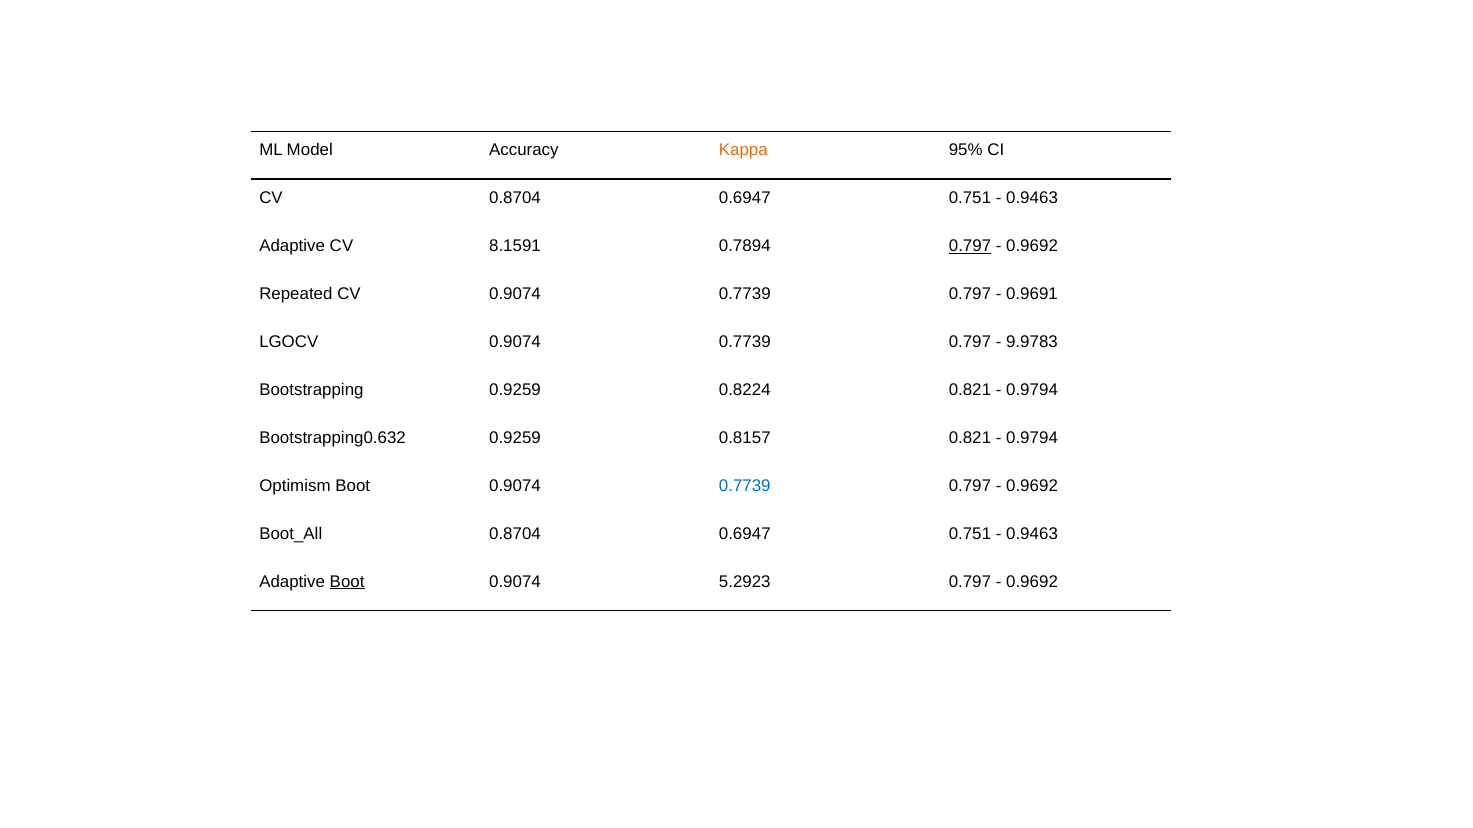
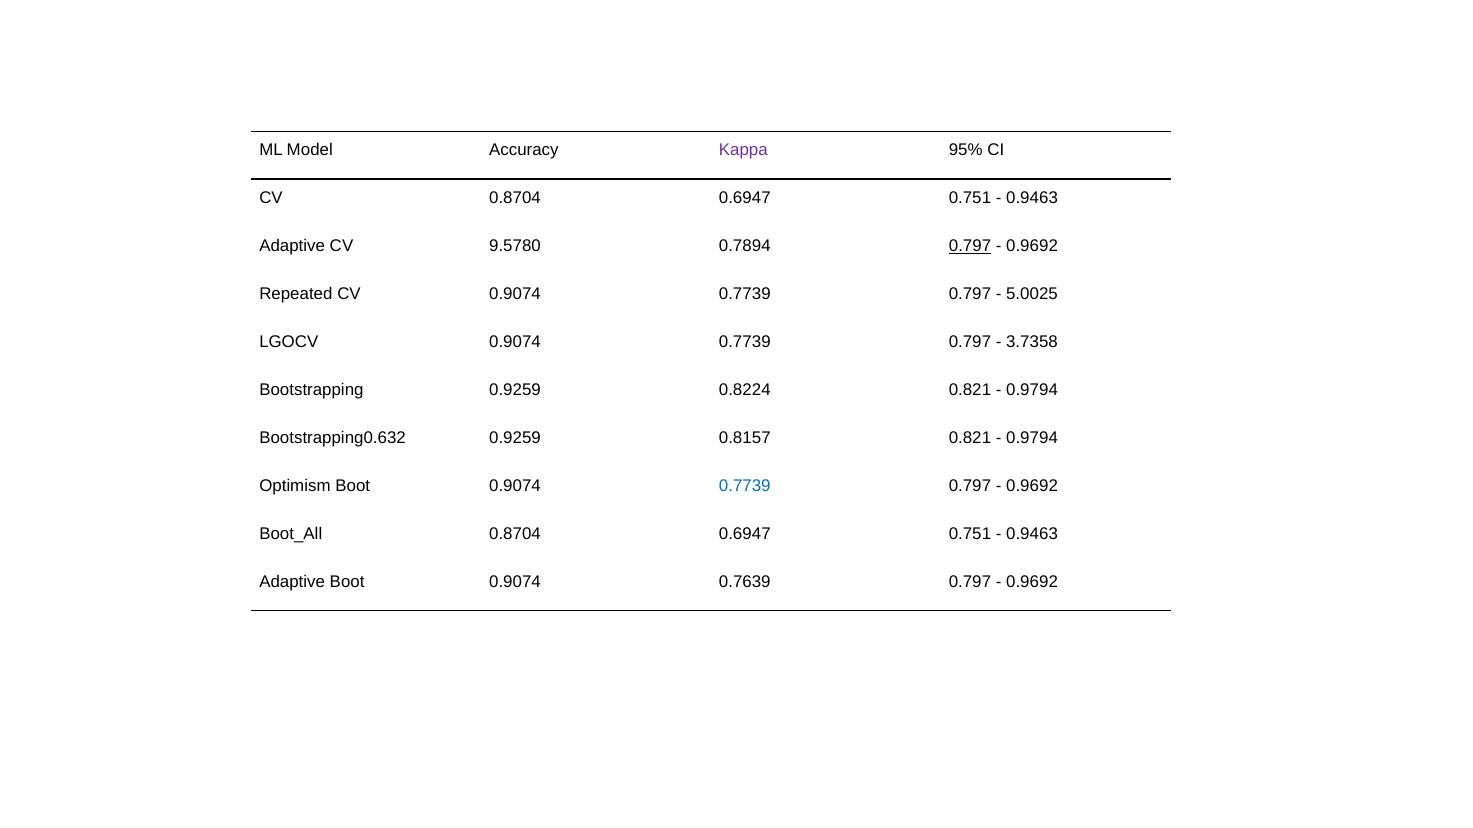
Kappa colour: orange -> purple (743, 150)
8.1591: 8.1591 -> 9.5780 (515, 246)
0.9691: 0.9691 -> 5.0025 (1032, 294)
9.9783: 9.9783 -> 3.7358 (1032, 342)
Boot underline: present -> none (347, 582)
5.2923: 5.2923 -> 0.7639 (745, 582)
